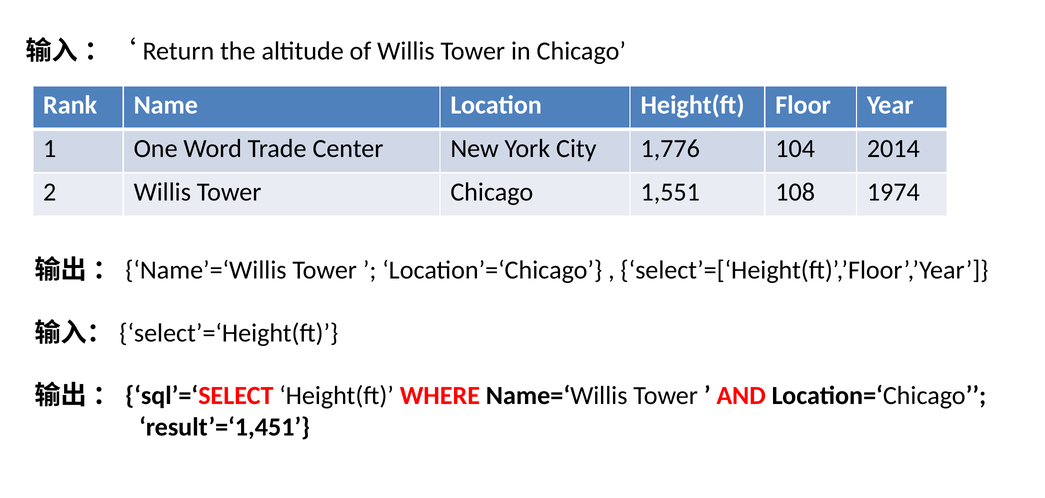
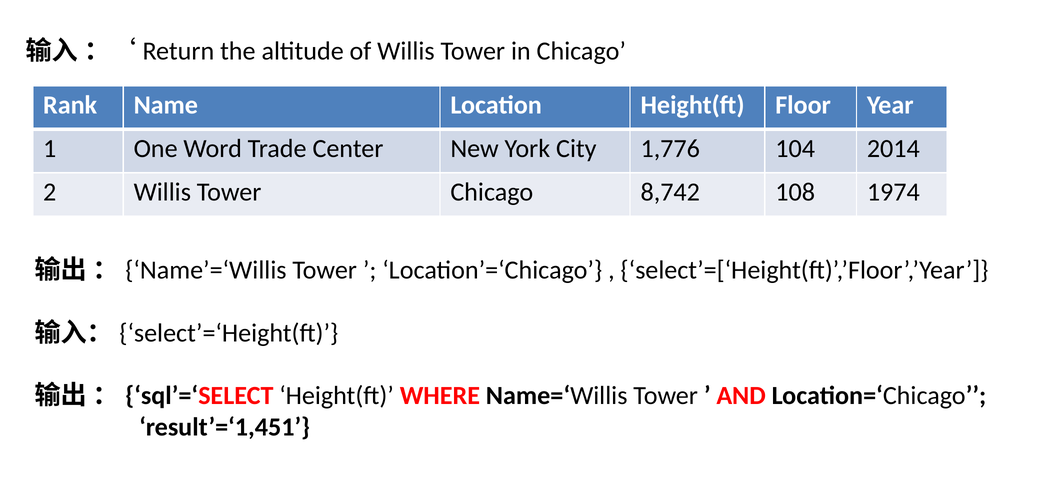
1,551: 1,551 -> 8,742 (670, 192)
